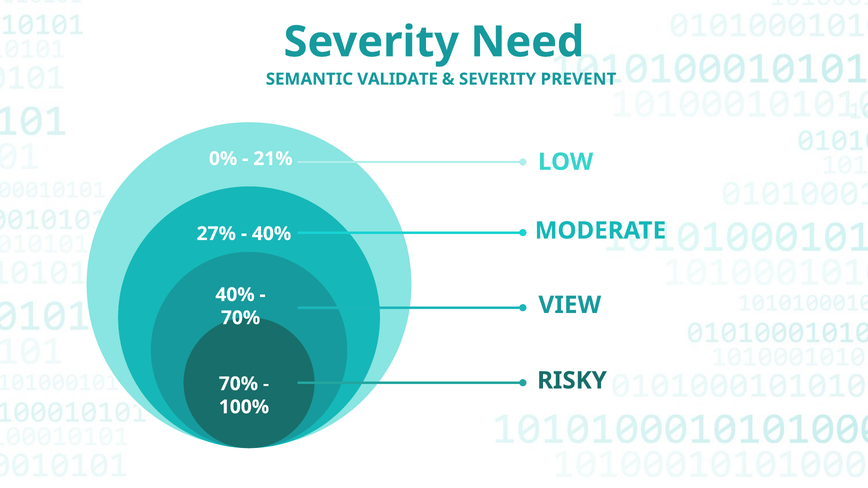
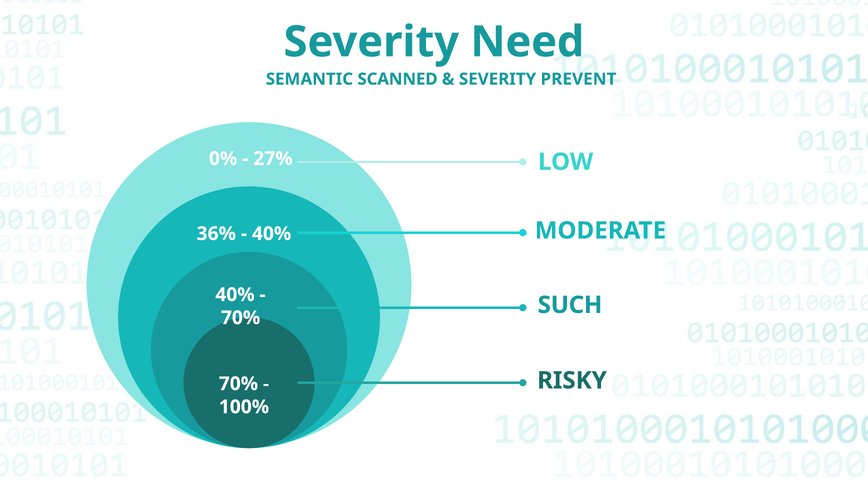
VALIDATE: VALIDATE -> SCANNED (398, 79)
21%: 21% -> 27% (273, 159)
27%: 27% -> 36% (216, 234)
VIEW: VIEW -> SUCH (570, 305)
